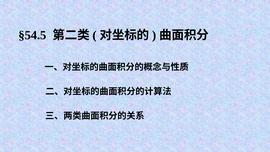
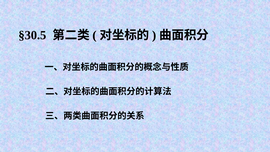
§54.5: §54.5 -> §30.5 (32, 35)
